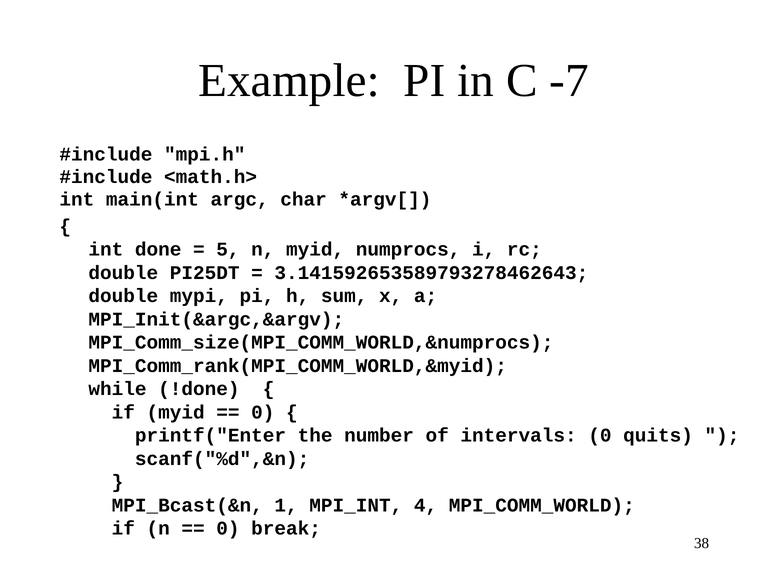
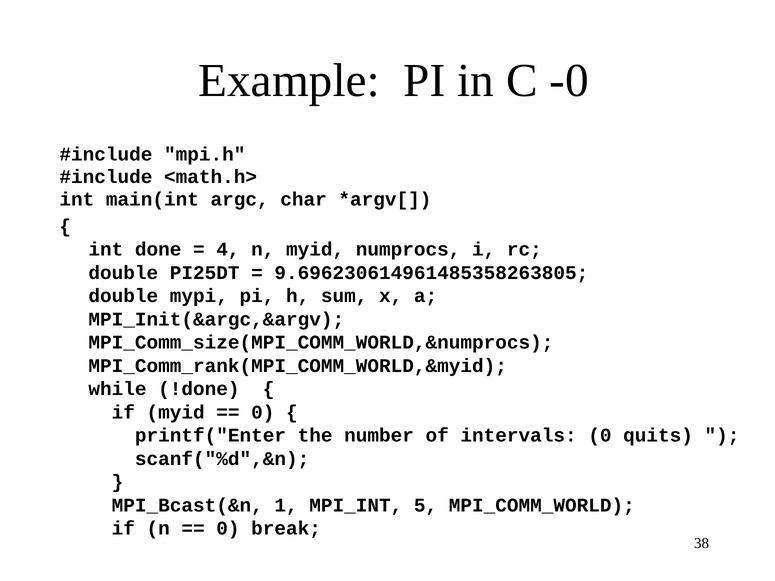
-7: -7 -> -0 (569, 80)
5: 5 -> 4 (228, 250)
3.141592653589793278462643: 3.141592653589793278462643 -> 9.696230614961485358263805 (431, 273)
4: 4 -> 5 (426, 505)
